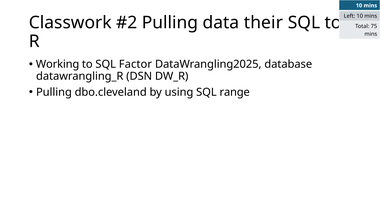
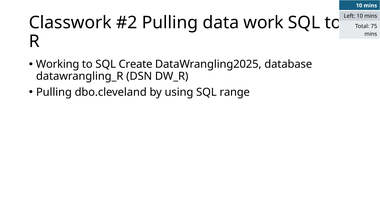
their: their -> work (264, 23)
Factor: Factor -> Create (136, 64)
